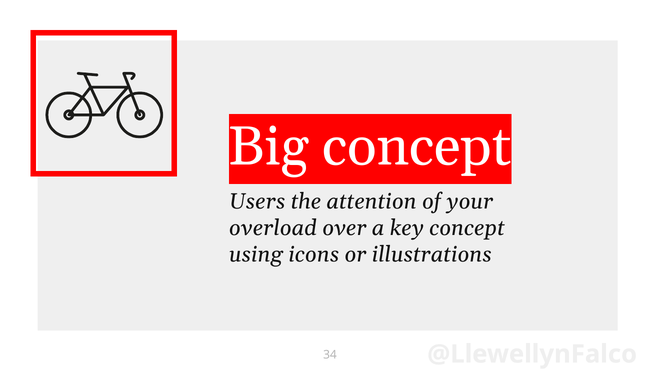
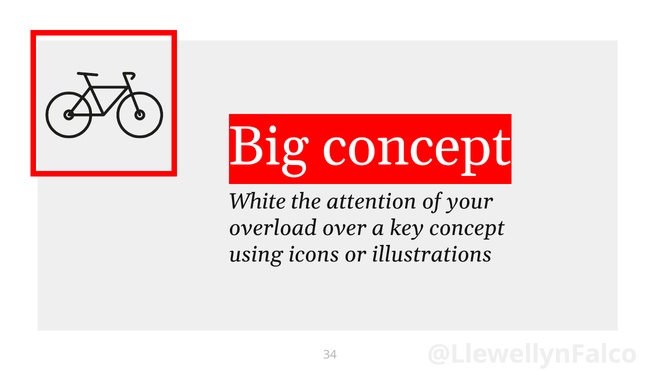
Users: Users -> White (257, 202)
